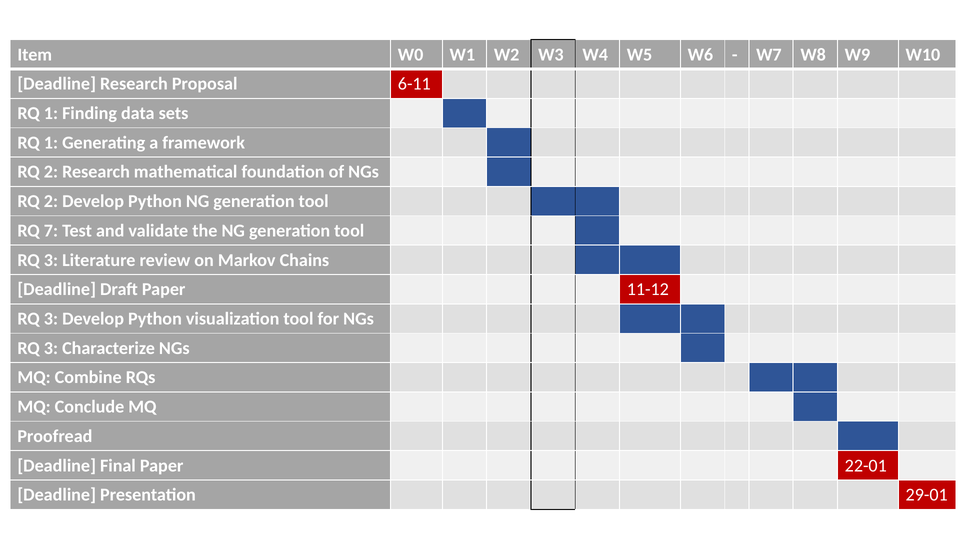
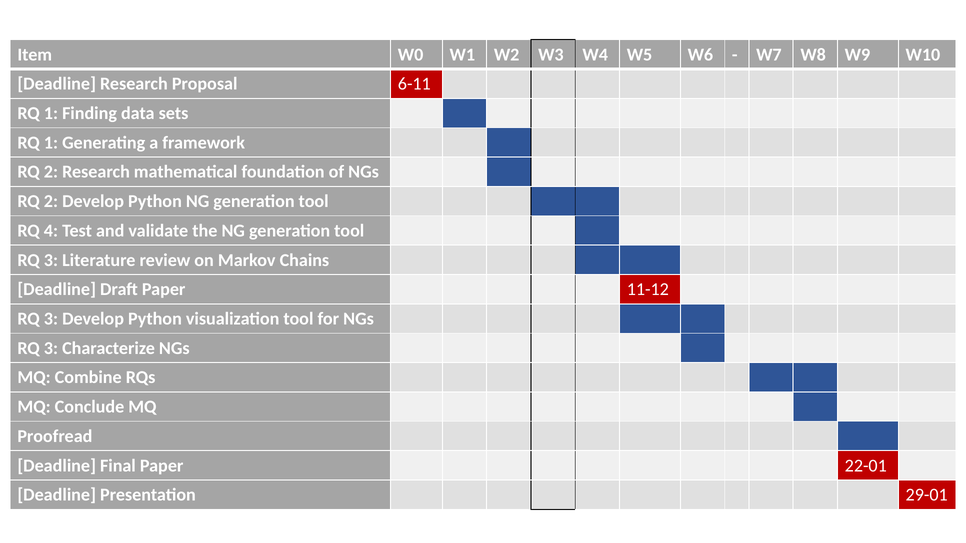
7: 7 -> 4 (51, 231)
